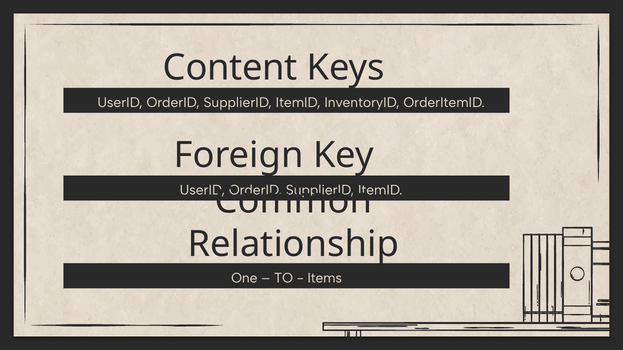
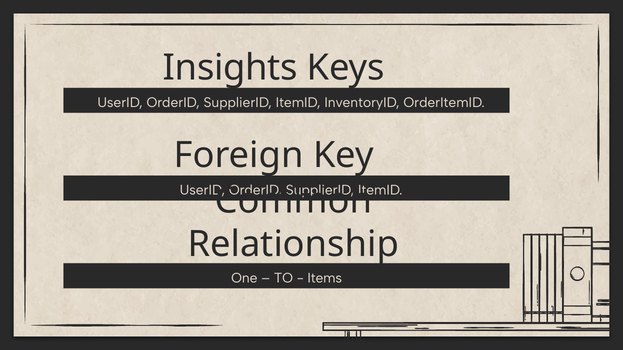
Content: Content -> Insights (230, 68)
